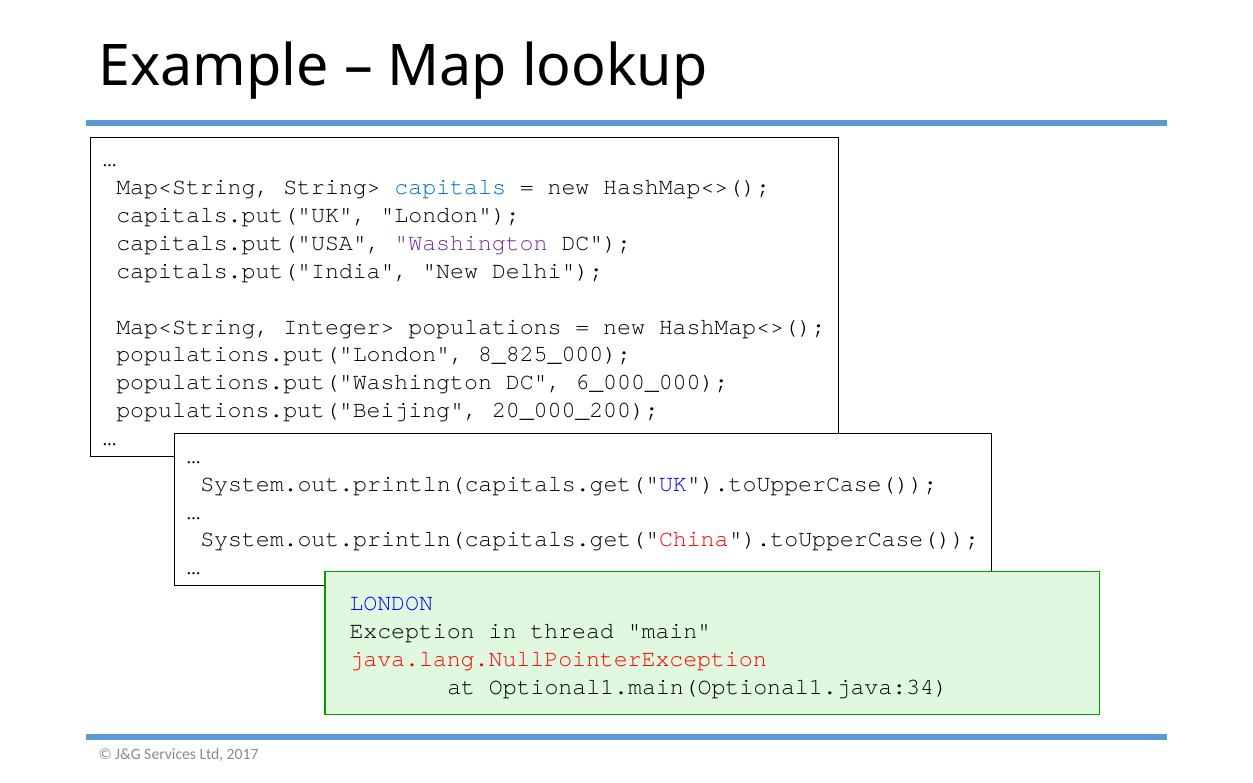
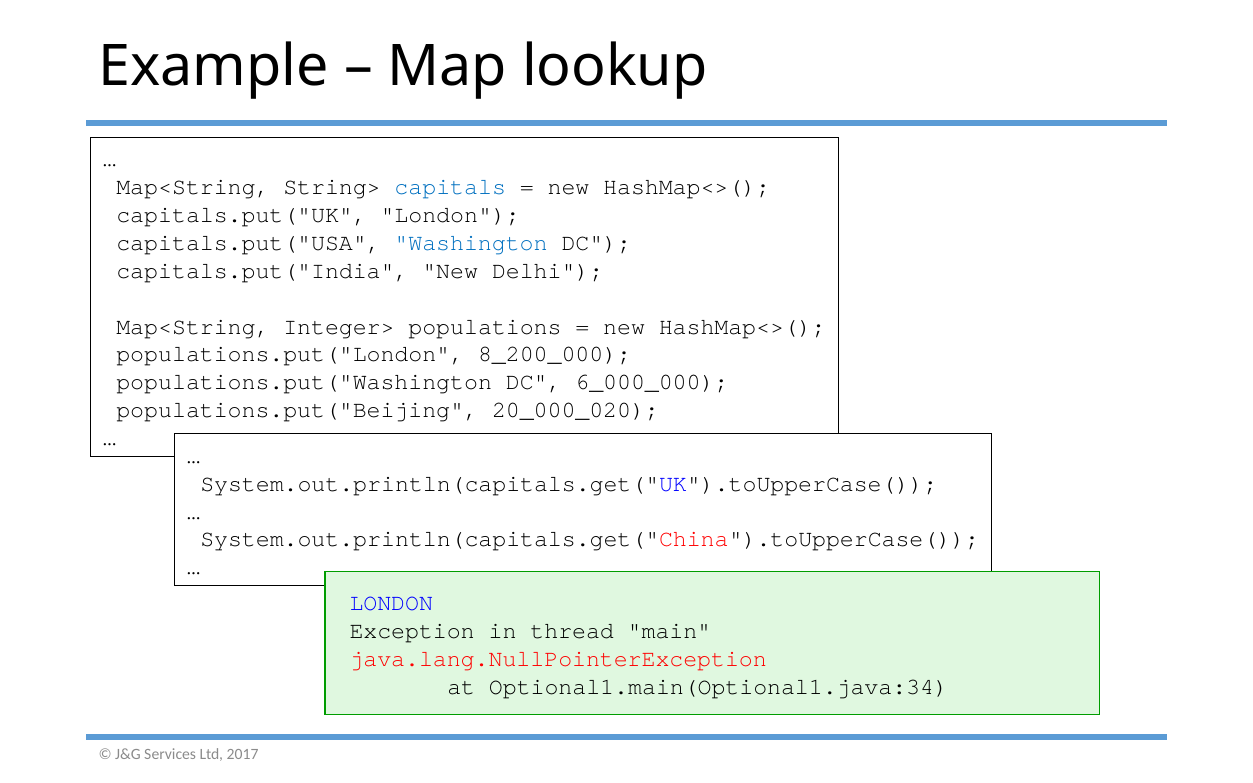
Washington colour: purple -> blue (471, 243)
8_825_000: 8_825_000 -> 8_200_000 (555, 354)
20_000_200: 20_000_200 -> 20_000_020 (575, 410)
